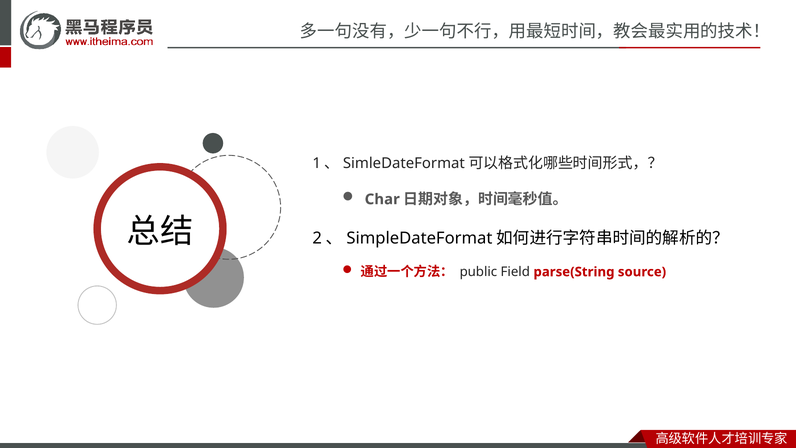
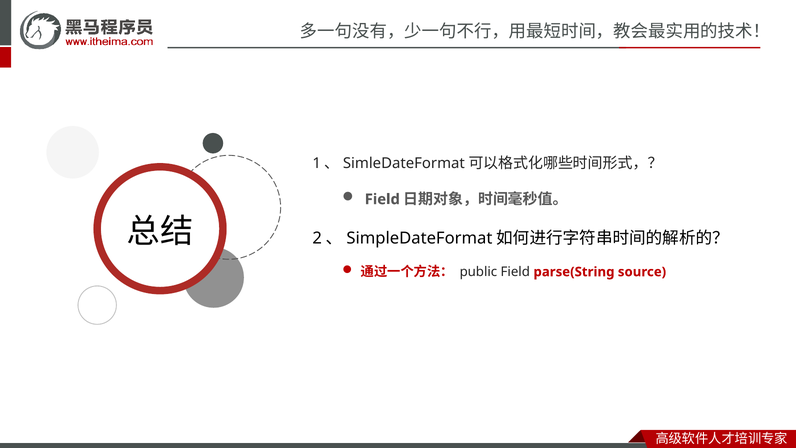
Char: Char -> Field (382, 199)
